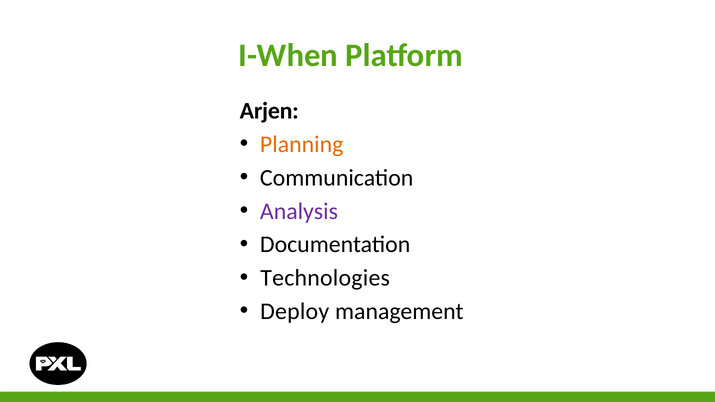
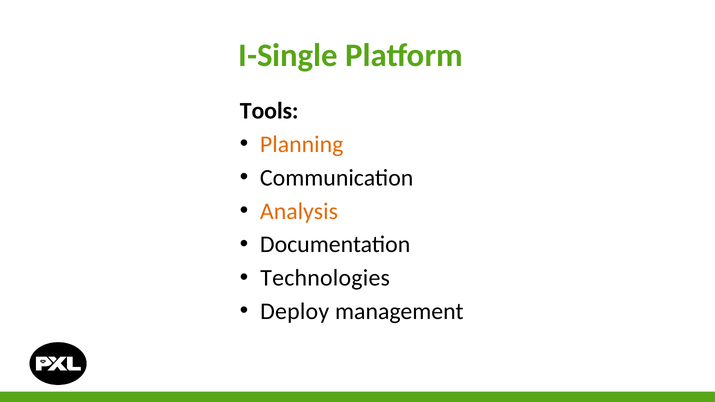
I-When: I-When -> I-Single (288, 56)
Arjen: Arjen -> Tools (269, 111)
Analysis colour: purple -> orange (299, 211)
